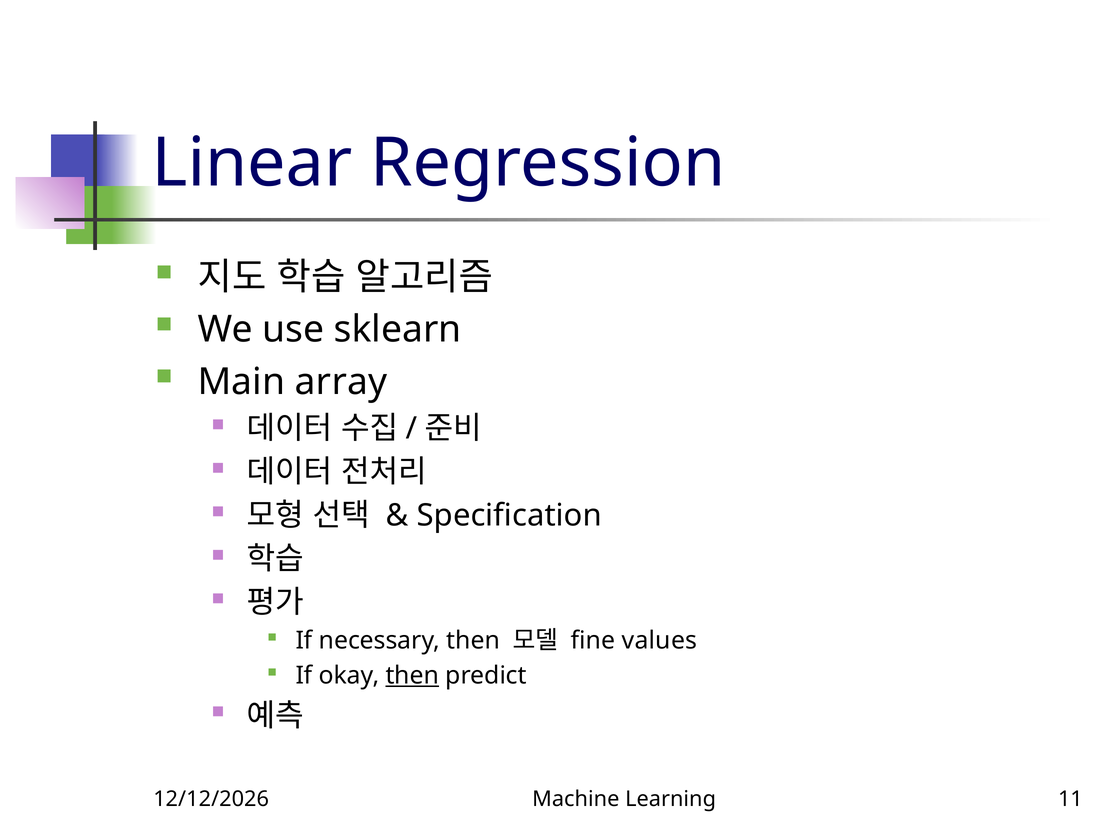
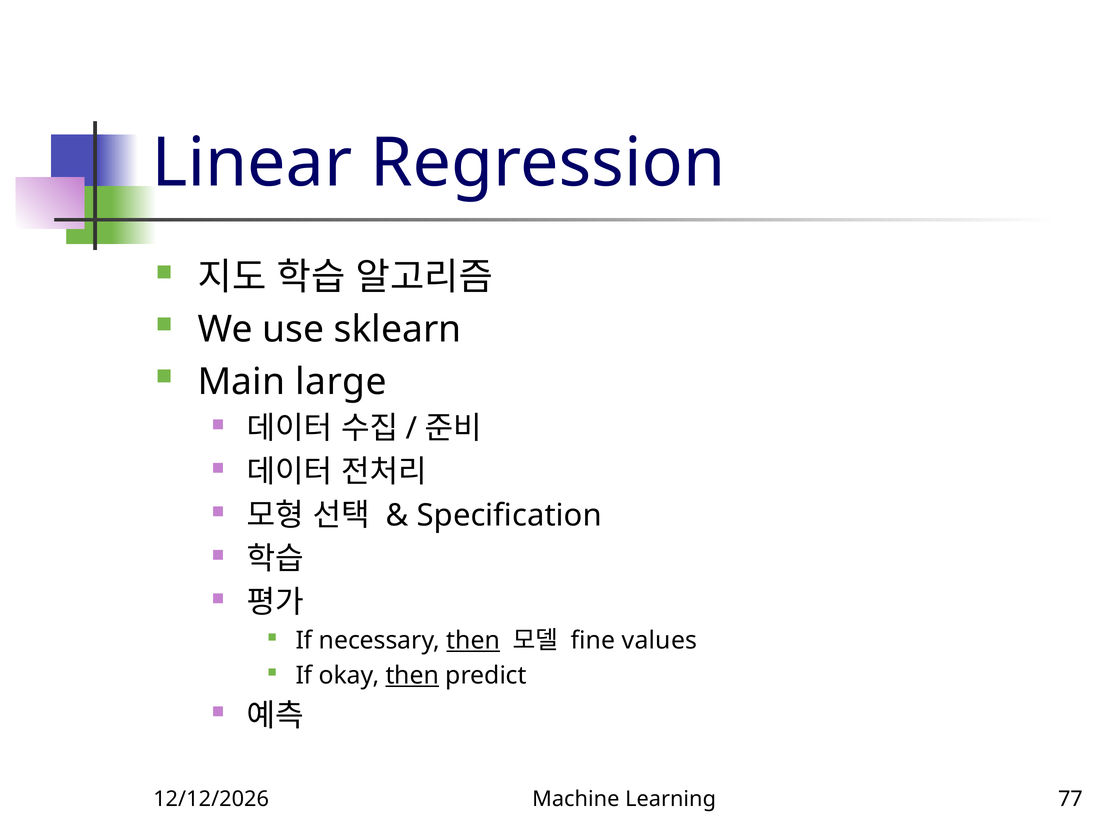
array: array -> large (341, 382)
then underline: none -> present (473, 640)
11: 11 -> 77 (1070, 799)
